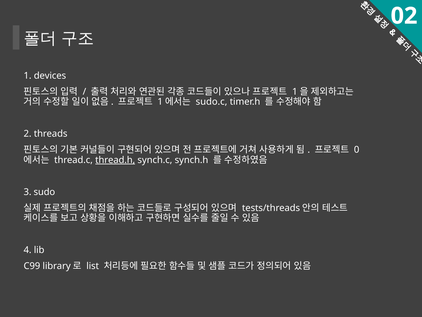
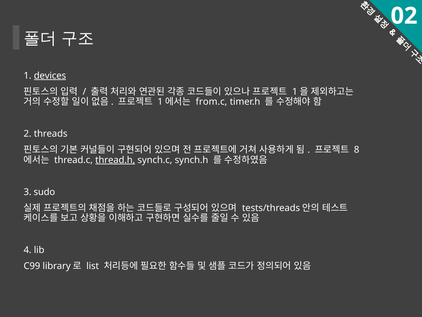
devices underline: none -> present (50, 76)
sudo.c: sudo.c -> from.c (211, 102)
0: 0 -> 8 (357, 150)
